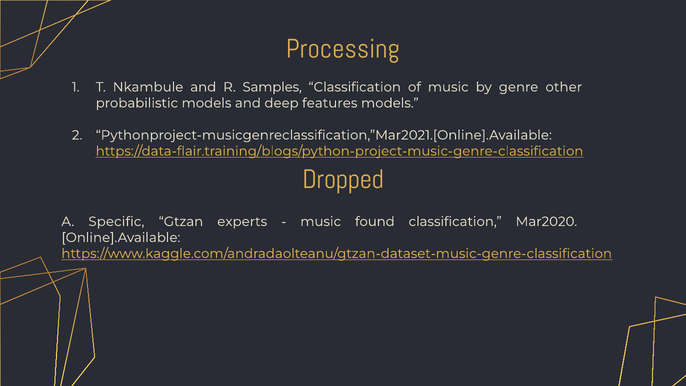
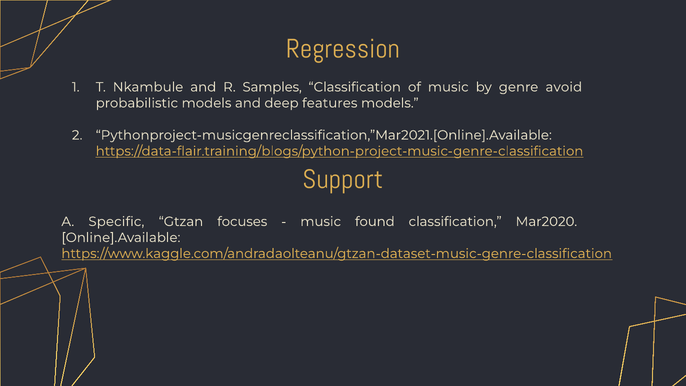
Processing: Processing -> Regression (343, 49)
other: other -> avoid (564, 87)
Dropped: Dropped -> Support (343, 180)
experts: experts -> focuses (242, 222)
